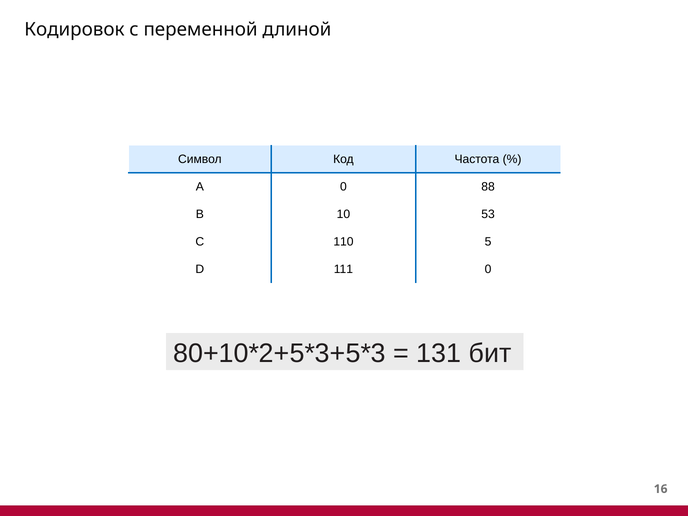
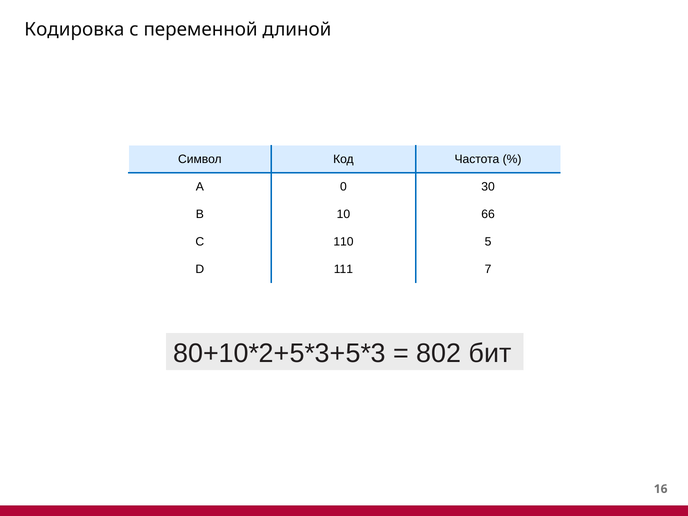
Кодировок: Кодировок -> Кодировка (74, 30)
88: 88 -> 30 (488, 187)
53: 53 -> 66 (488, 214)
111 0: 0 -> 7 (488, 269)
131: 131 -> 802 (439, 353)
